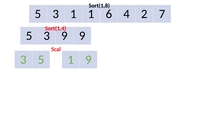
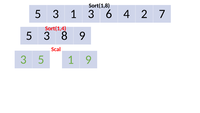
1 1: 1 -> 3 (91, 14)
3 9: 9 -> 8 (64, 36)
